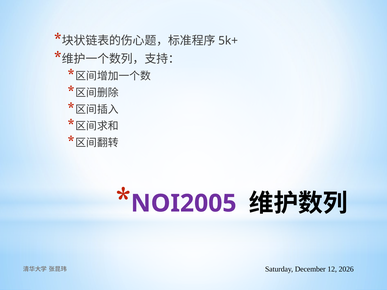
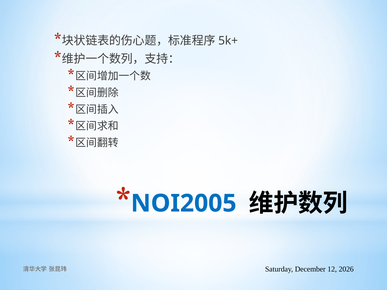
NOI2005 colour: purple -> blue (184, 204)
